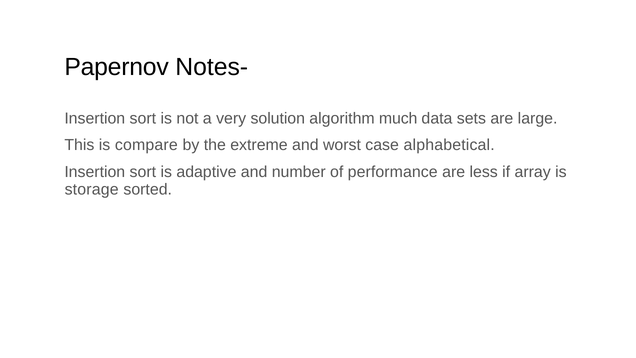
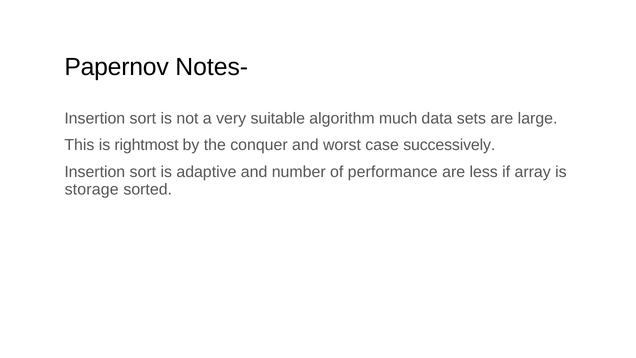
solution: solution -> suitable (278, 118)
compare: compare -> rightmost (147, 145)
extreme: extreme -> conquer (259, 145)
alphabetical: alphabetical -> successively (449, 145)
